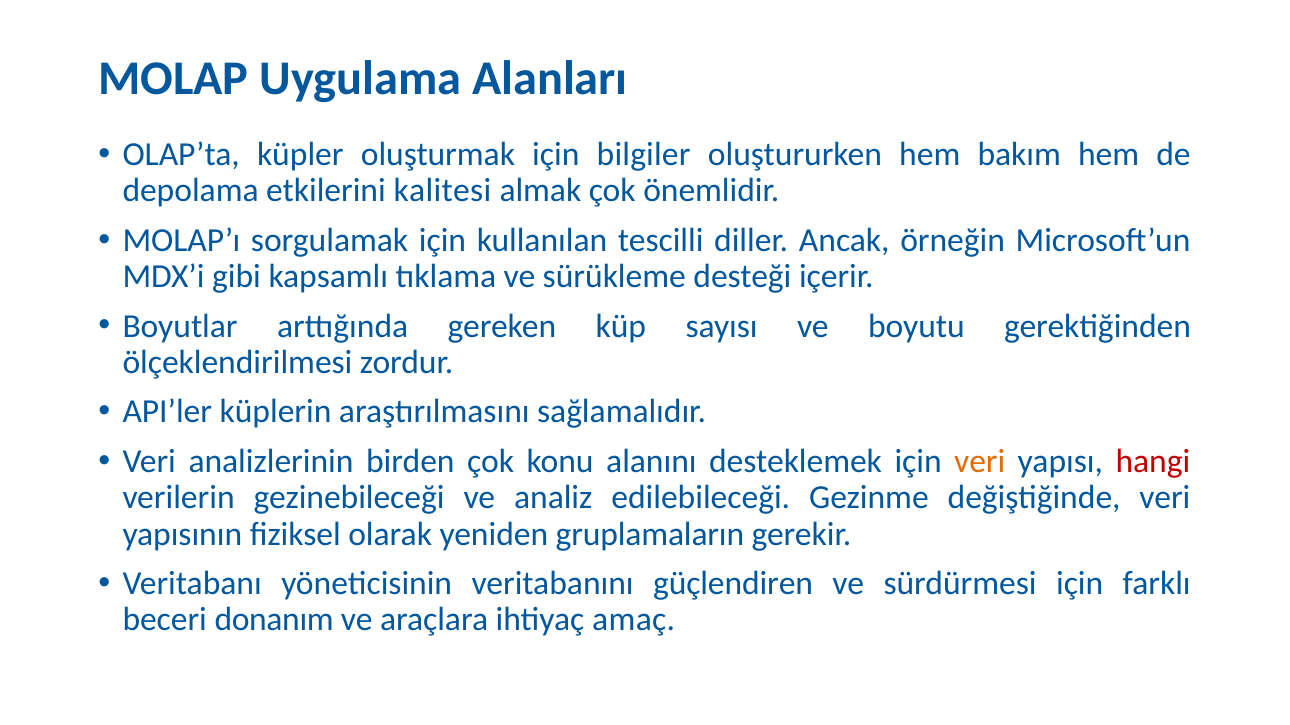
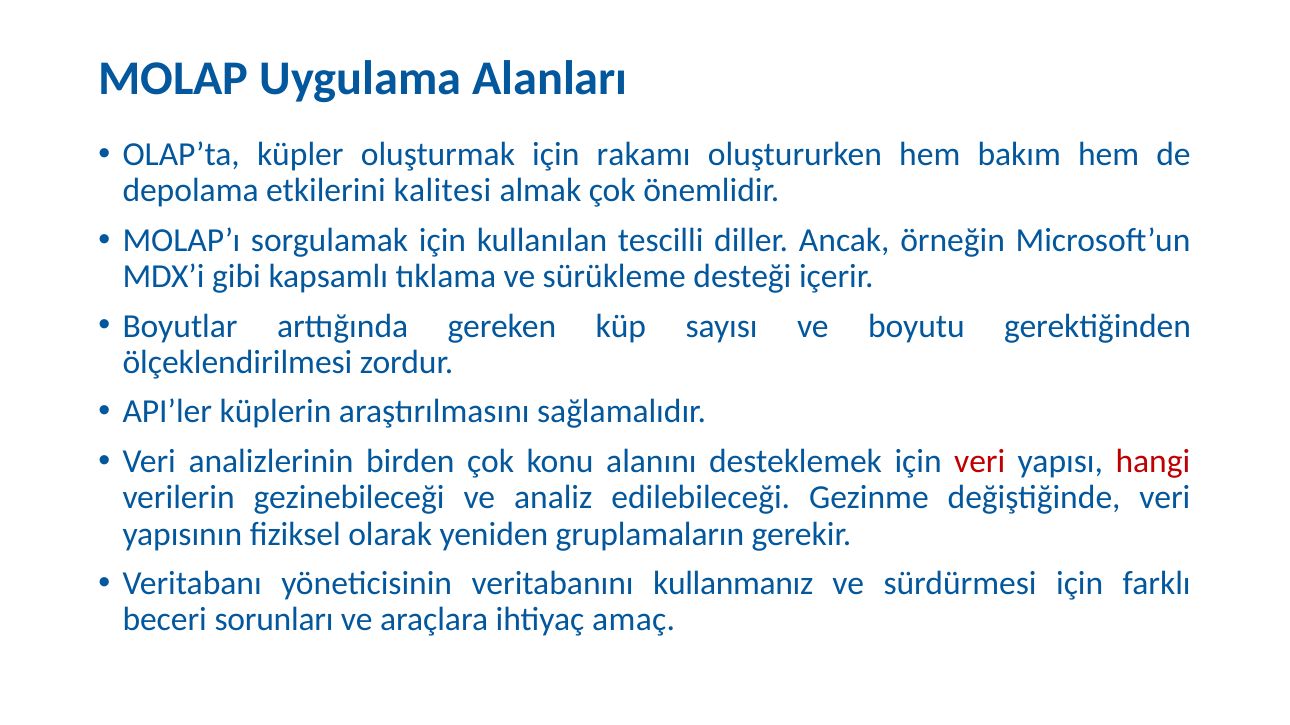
bilgiler: bilgiler -> rakamı (644, 154)
veri colour: orange -> red (980, 462)
güçlendiren: güçlendiren -> kullanmanız (733, 584)
donanım: donanım -> sorunları (274, 620)
